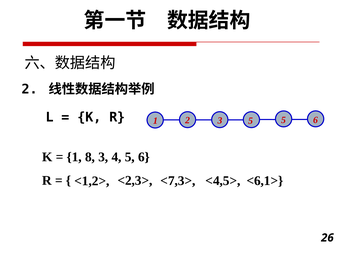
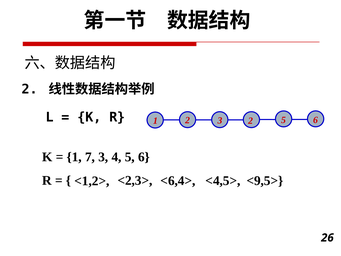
3 5: 5 -> 2 (251, 121)
8: 8 -> 7 (90, 157)
<7,3>: <7,3> -> <6,4> (178, 181)
<6,1>: <6,1> -> <9,5> (265, 181)
